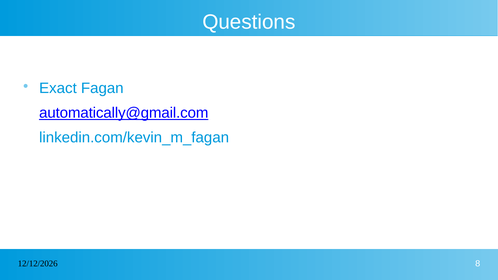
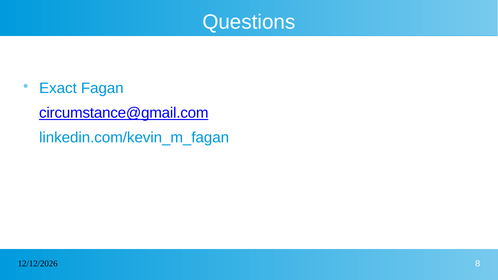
automatically@gmail.com: automatically@gmail.com -> circumstance@gmail.com (124, 113)
